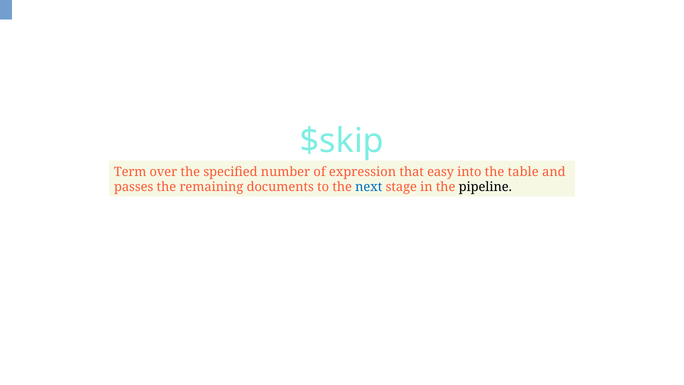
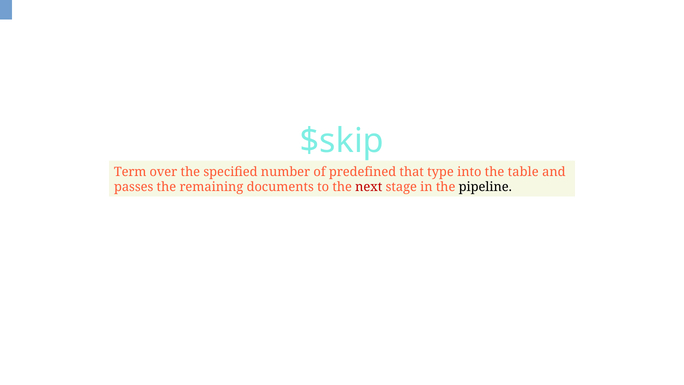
expression: expression -> predefined (363, 172)
easy: easy -> type (440, 172)
next colour: blue -> red (369, 187)
